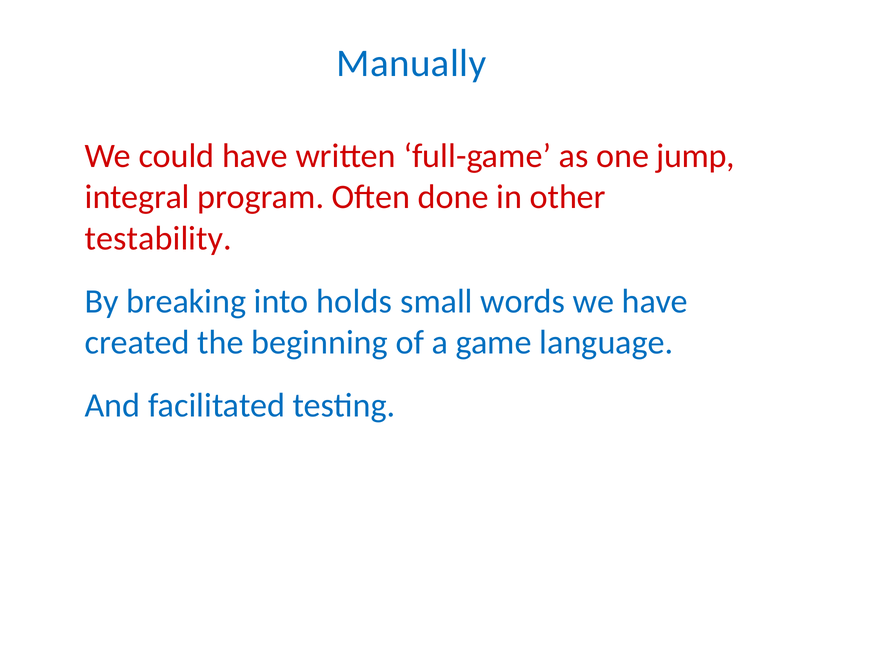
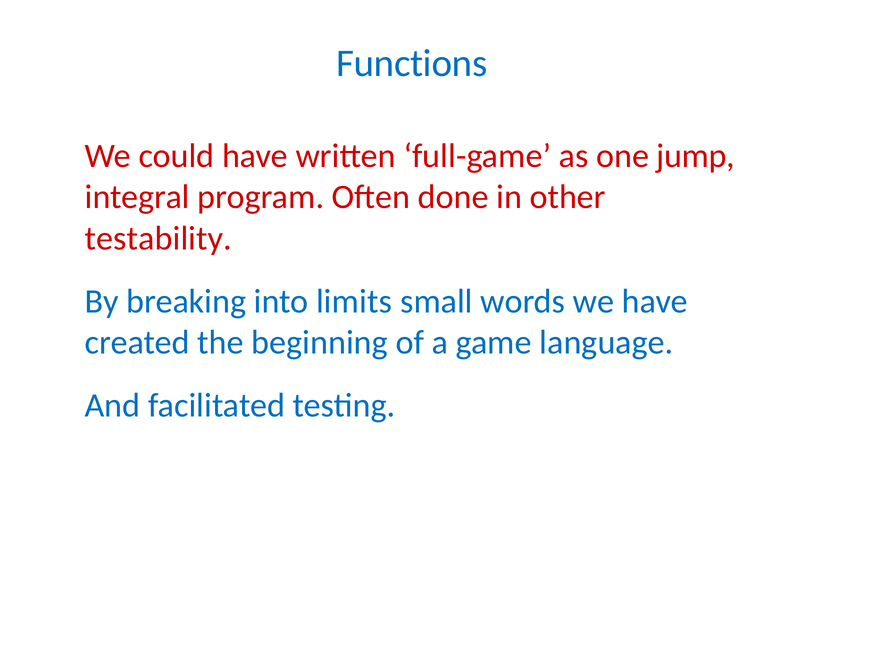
Manually: Manually -> Functions (412, 63)
holds: holds -> limits (354, 301)
